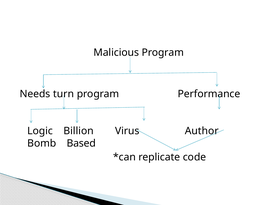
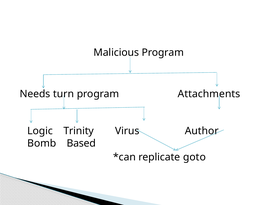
Performance: Performance -> Attachments (209, 94)
Billion: Billion -> Trinity (79, 131)
code: code -> goto (194, 157)
